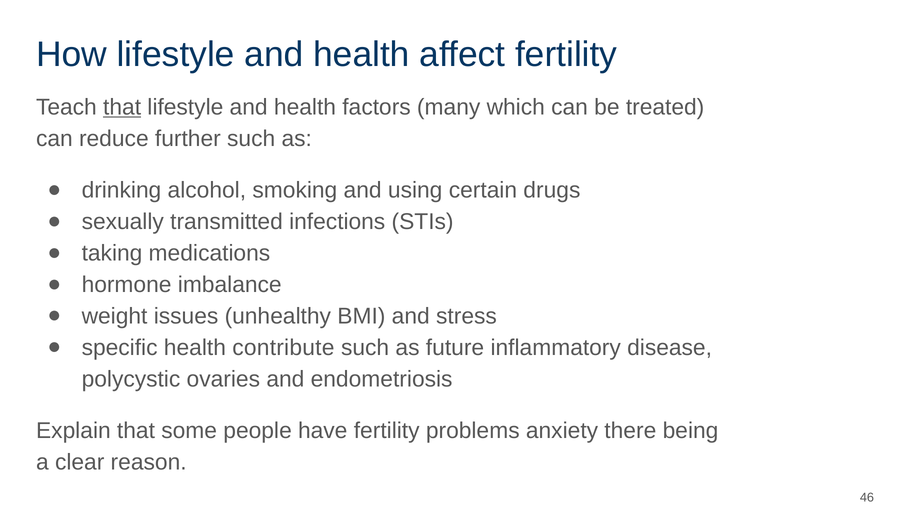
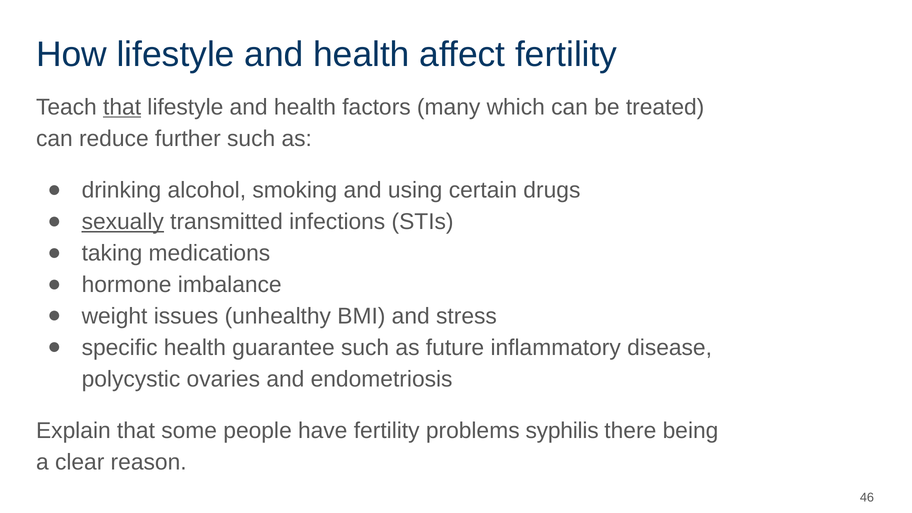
sexually underline: none -> present (123, 222)
contribute: contribute -> guarantee (284, 348)
anxiety: anxiety -> syphilis (562, 431)
